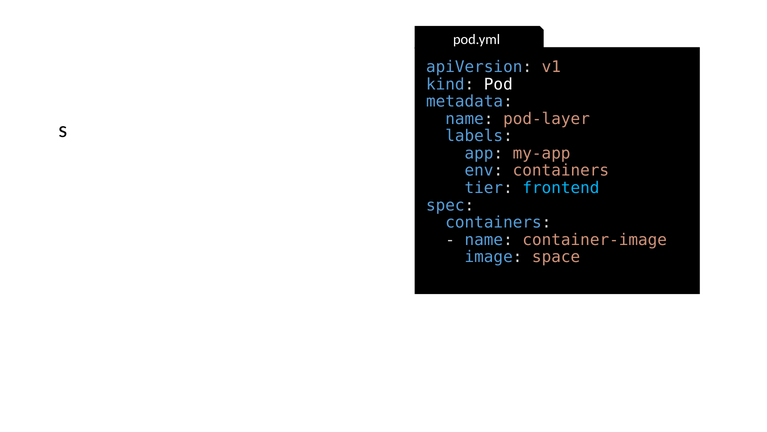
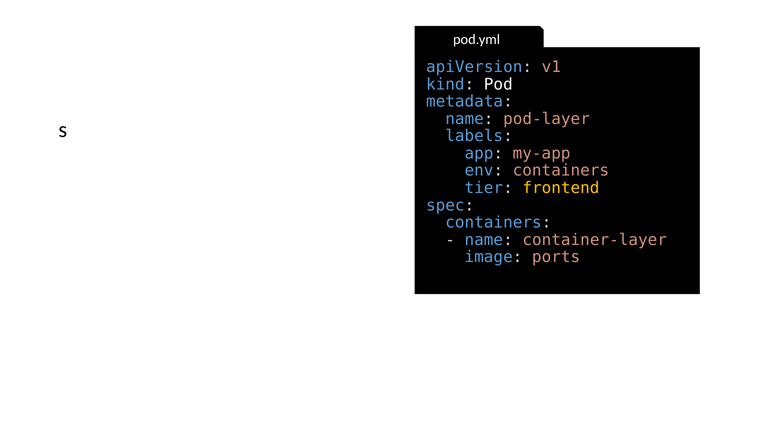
frontend colour: light blue -> yellow (561, 188)
container-image: container-image -> container-layer (595, 240)
space: space -> ports (556, 257)
